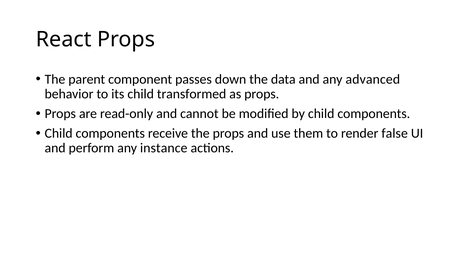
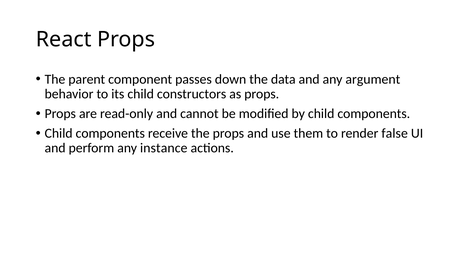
advanced: advanced -> argument (373, 79)
transformed: transformed -> constructors (192, 94)
